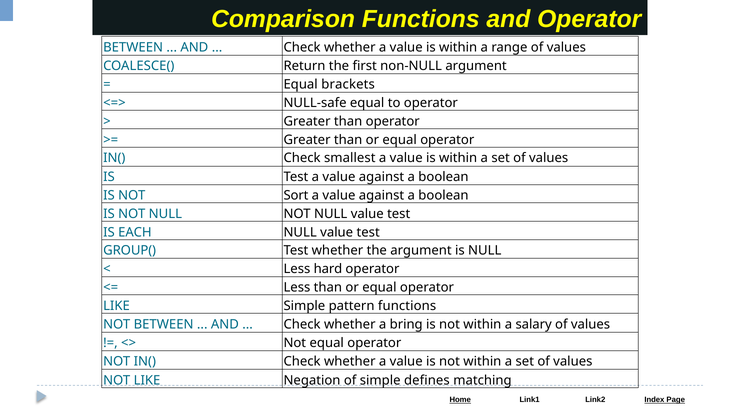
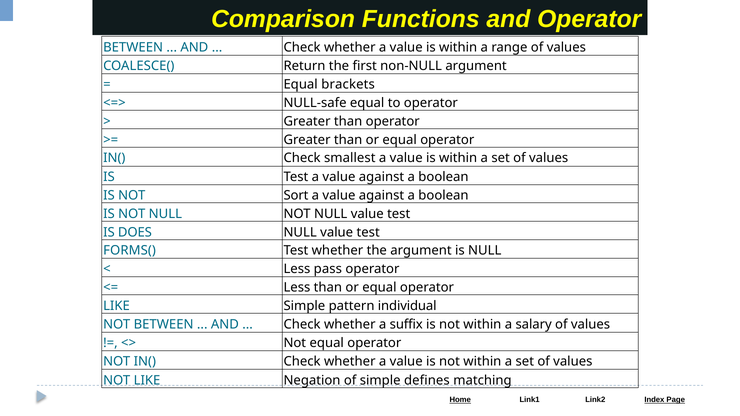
EACH: EACH -> DOES (135, 232)
GROUP(: GROUP( -> FORMS( (130, 251)
hard: hard -> pass (328, 269)
pattern functions: functions -> individual (407, 306)
bring: bring -> suffix (406, 324)
